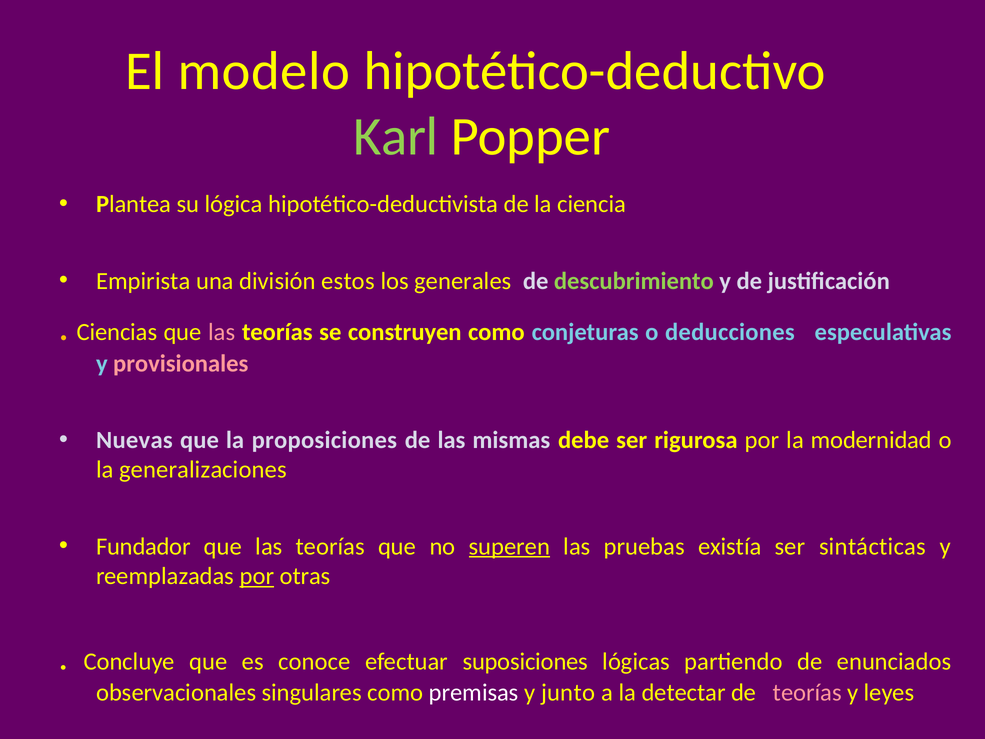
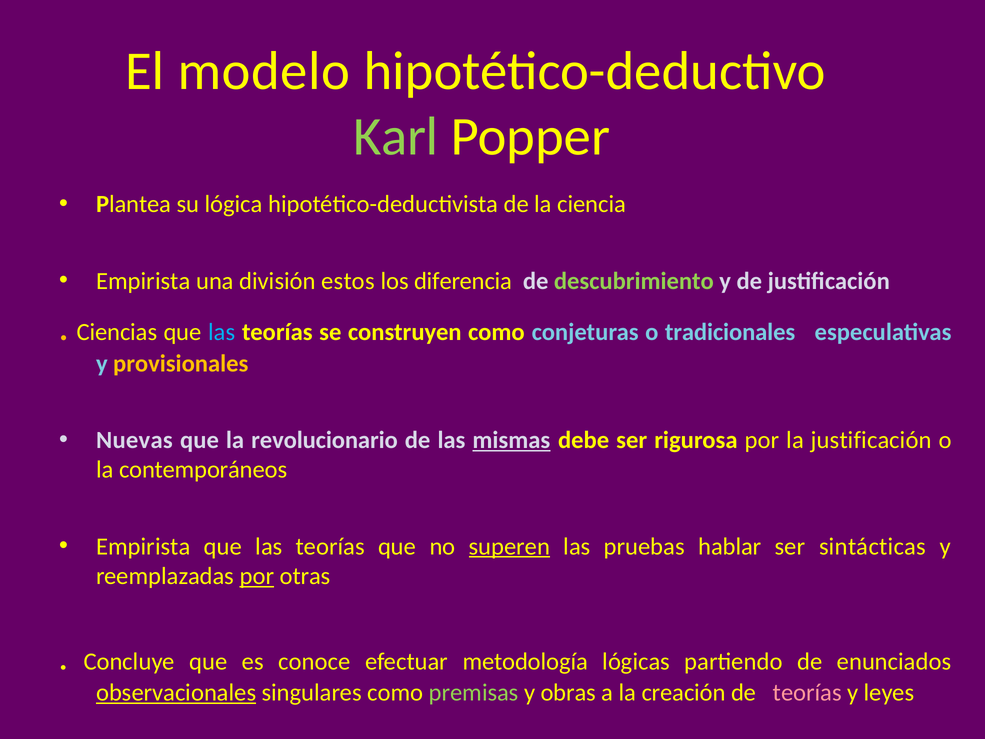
generales: generales -> diferencia (463, 281)
las colour: pink -> light blue (222, 332)
deducciones: deducciones -> tradicionales (730, 332)
provisionales colour: pink -> yellow (181, 363)
proposiciones: proposiciones -> revolucionario (325, 440)
mismas underline: none -> present (511, 440)
la modernidad: modernidad -> justificación (871, 440)
generalizaciones: generalizaciones -> contemporáneos (203, 470)
Fundador: Fundador -> Empirista (143, 546)
existía: existía -> hablar (730, 546)
suposiciones: suposiciones -> metodología (525, 661)
observacionales underline: none -> present (176, 692)
premisas colour: white -> light green (474, 692)
junto: junto -> obras (568, 692)
detectar: detectar -> creación (684, 692)
